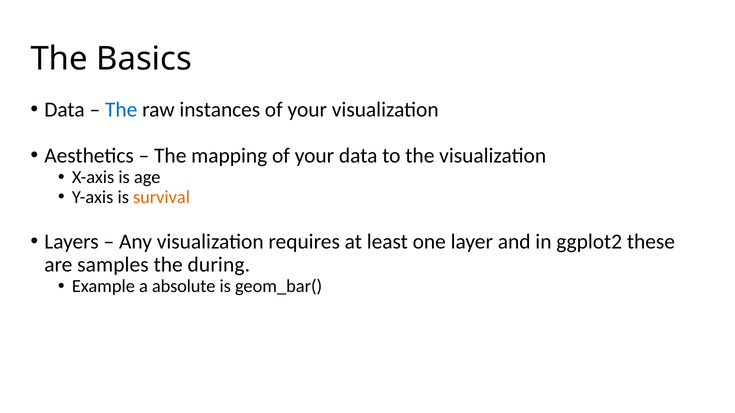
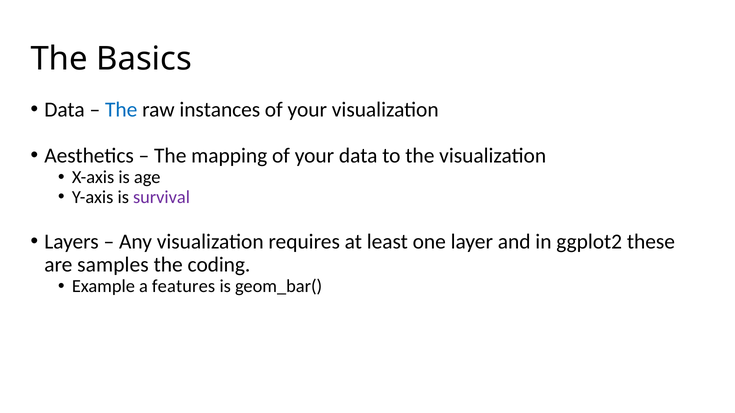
survival colour: orange -> purple (162, 197)
during: during -> coding (219, 265)
absolute: absolute -> features (184, 287)
